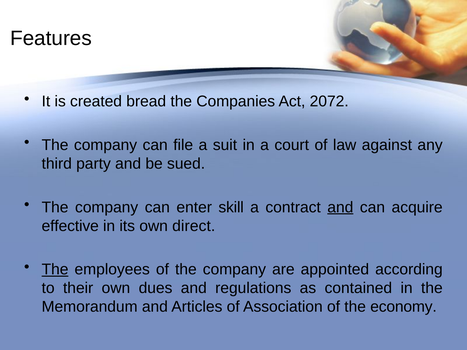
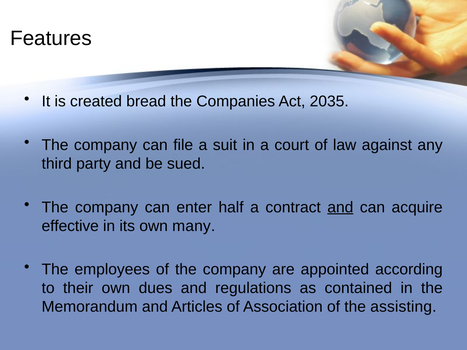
2072: 2072 -> 2035 (329, 102)
skill: skill -> half (231, 207)
direct: direct -> many (194, 226)
The underline: present -> none (55, 270)
economy: economy -> assisting (403, 307)
